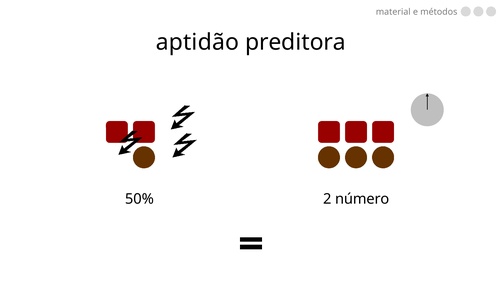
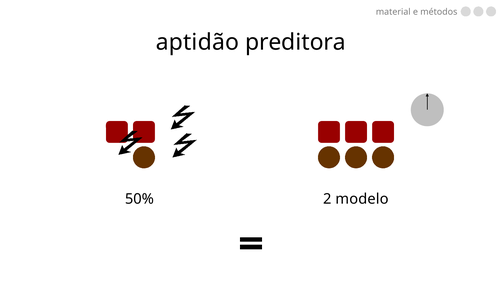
número: número -> modelo (362, 199)
